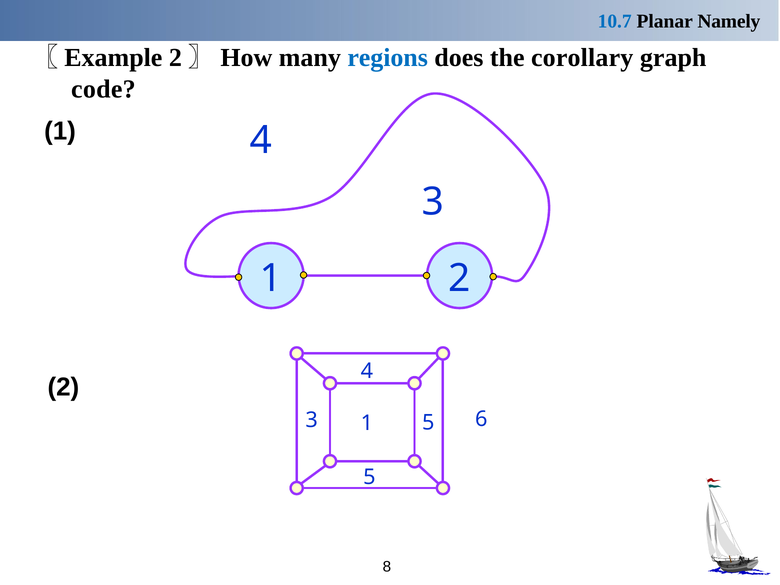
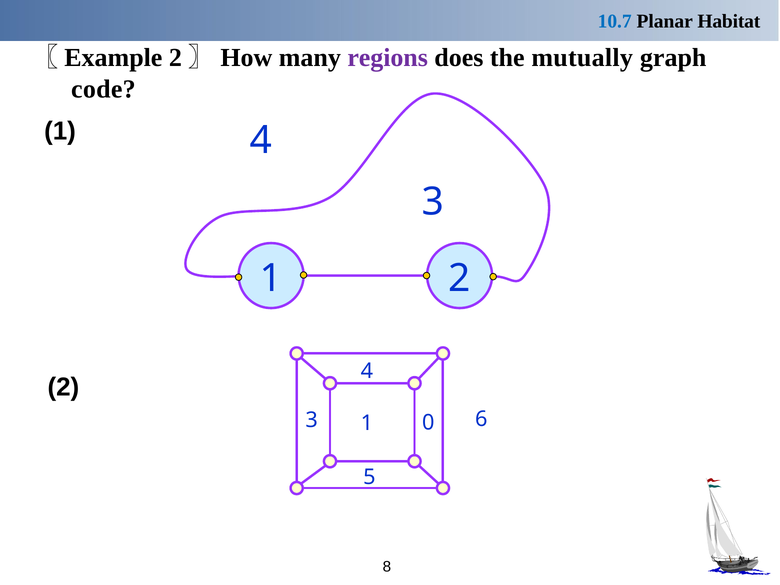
Namely: Namely -> Habitat (729, 21)
regions colour: blue -> purple (388, 58)
corollary: corollary -> mutually (582, 58)
1 5: 5 -> 0 (428, 423)
